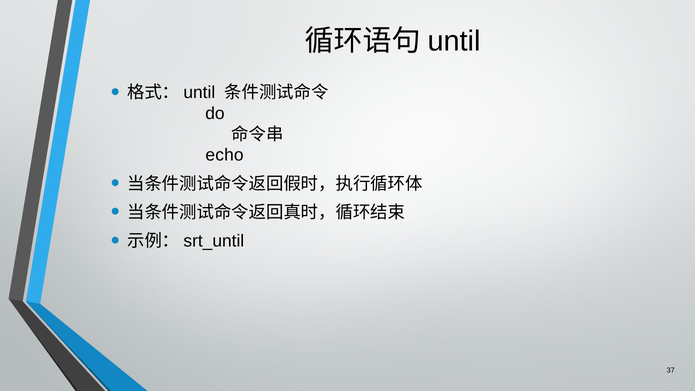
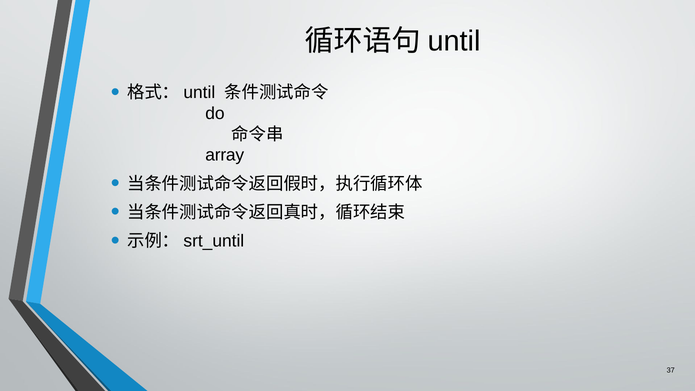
echo: echo -> array (225, 155)
